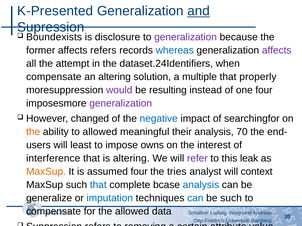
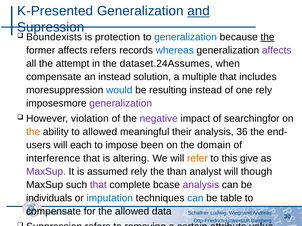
disclosure: disclosure -> protection (118, 37)
generalization colour: purple -> blue (186, 37)
the underline: none -> present (268, 37)
dataset.24Identifiers: dataset.24Identifiers -> dataset.24Assumes (166, 64)
an altering: altering -> instead (115, 77)
that properly: properly -> includes (258, 77)
would colour: purple -> blue (119, 90)
one four: four -> rely (264, 90)
changed: changed -> violation (90, 119)
negative colour: blue -> purple (159, 119)
70: 70 -> 36 (242, 132)
least: least -> each (81, 145)
owns: owns -> been (152, 145)
interest: interest -> domain (214, 145)
refer colour: purple -> orange (197, 159)
leak: leak -> give (249, 159)
MaxSup colour: orange -> purple (46, 172)
assumed four: four -> rely (139, 172)
tries: tries -> than (177, 172)
context: context -> though (256, 172)
that colour: blue -> purple (98, 185)
analysis colour: blue -> purple (201, 185)
generalize: generalize -> individuals (49, 199)
be such: such -> table (231, 199)
